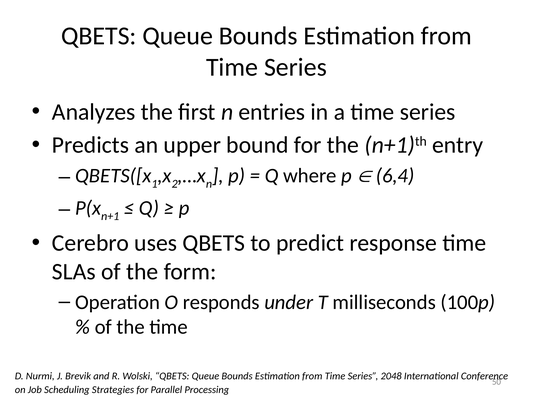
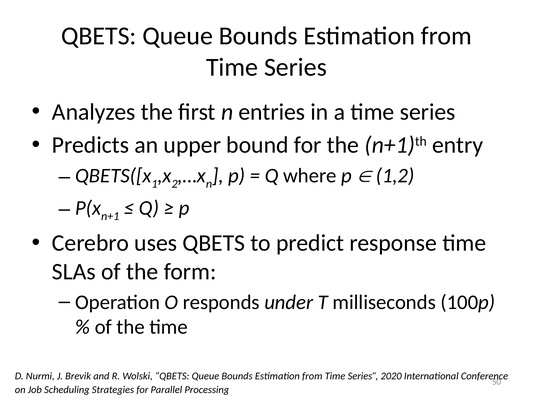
6,4: 6,4 -> 1,2 (395, 176)
2048: 2048 -> 2020 (391, 376)
